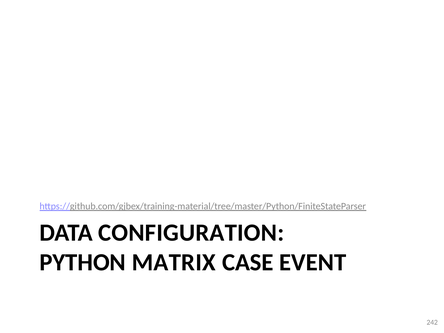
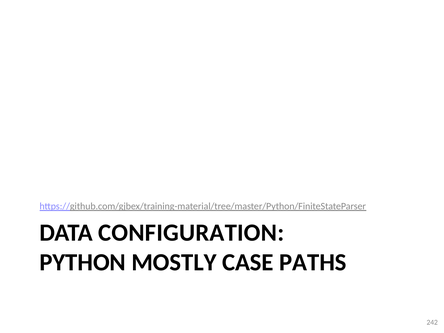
MATRIX: MATRIX -> MOSTLY (174, 262)
EVENT: EVENT -> PATHS (313, 262)
